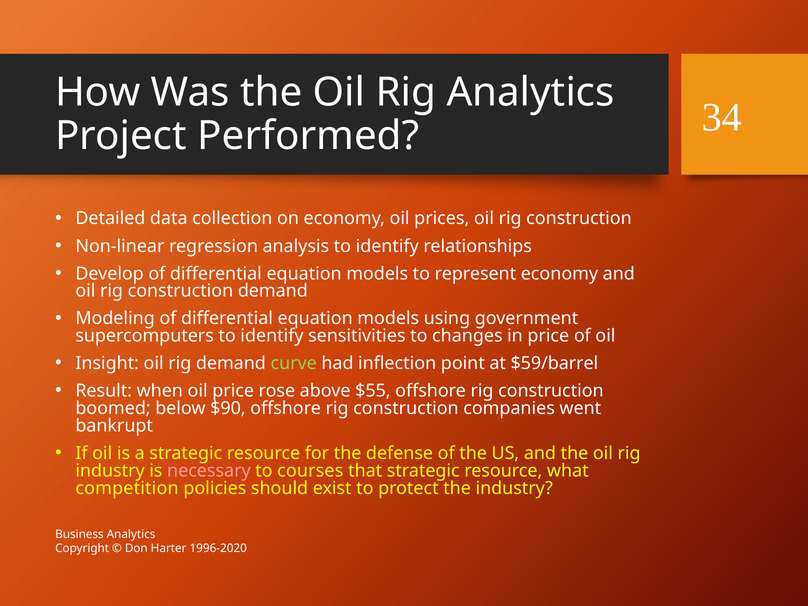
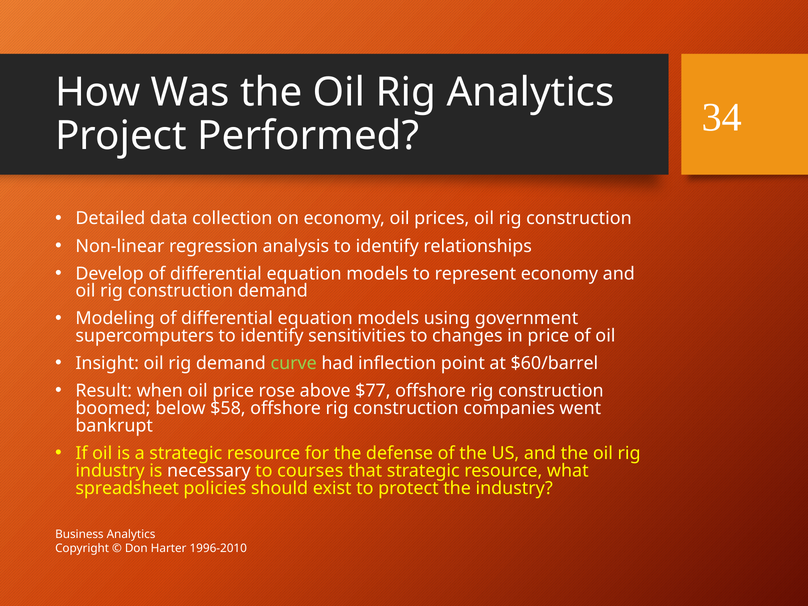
$59/barrel: $59/barrel -> $60/barrel (554, 364)
$55: $55 -> $77 (373, 391)
$90: $90 -> $58 (228, 408)
necessary colour: pink -> white (209, 471)
competition: competition -> spreadsheet (127, 488)
1996-2020: 1996-2020 -> 1996-2010 (218, 549)
